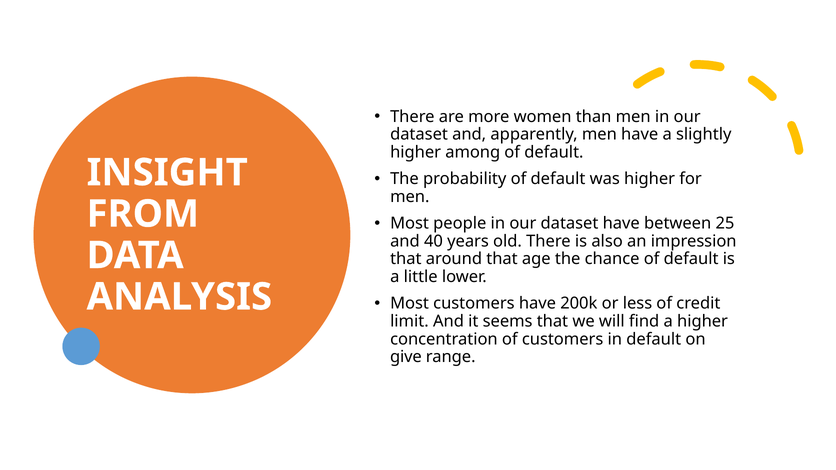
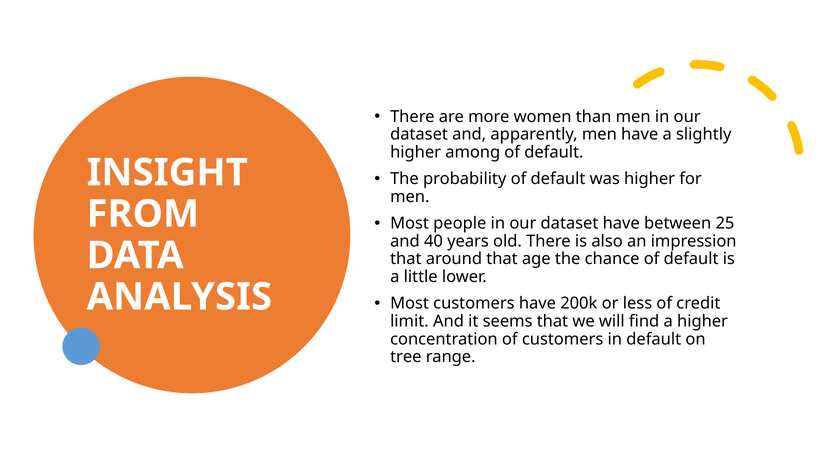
give: give -> tree (406, 357)
